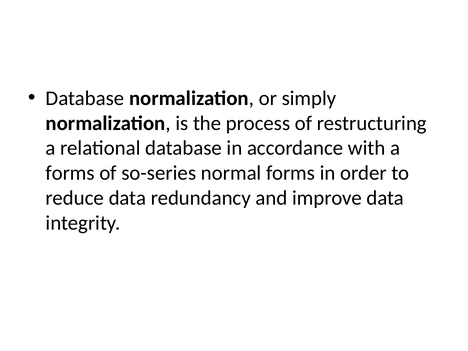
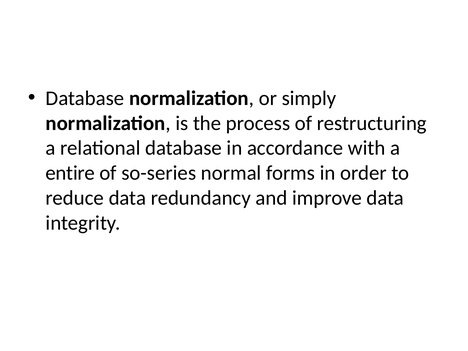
forms: forms -> entire (70, 173)
